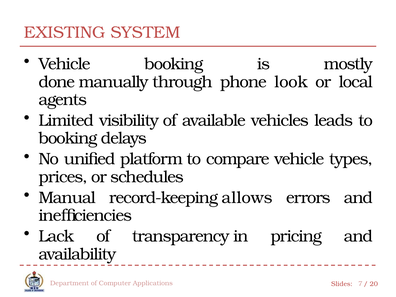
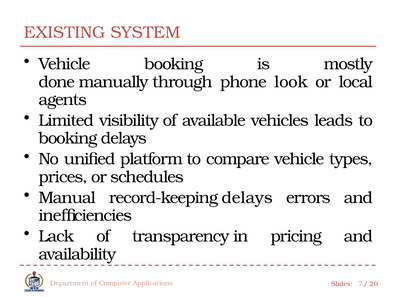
record-keeping allows: allows -> delays (247, 198)
